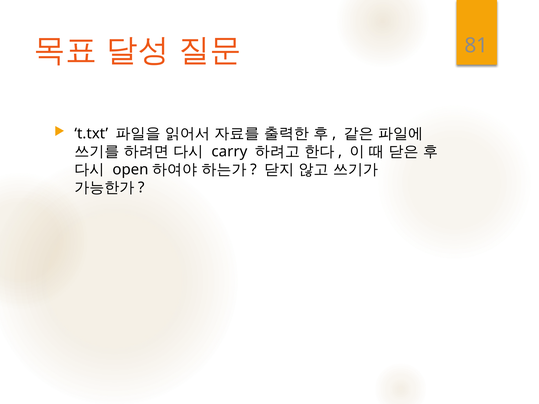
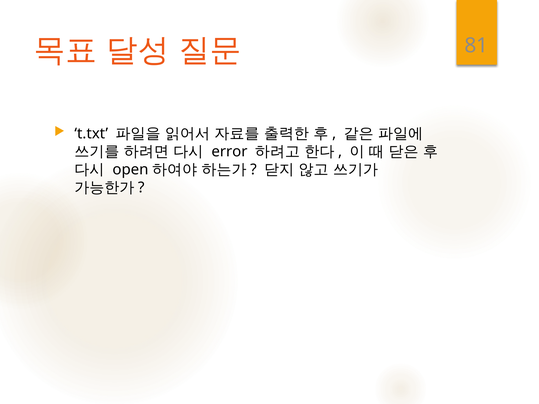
carry: carry -> error (229, 152)
